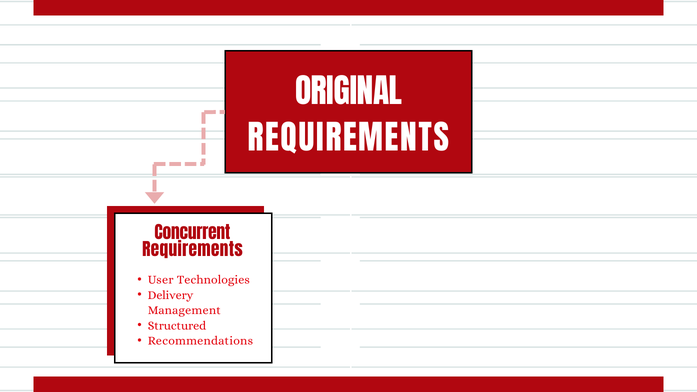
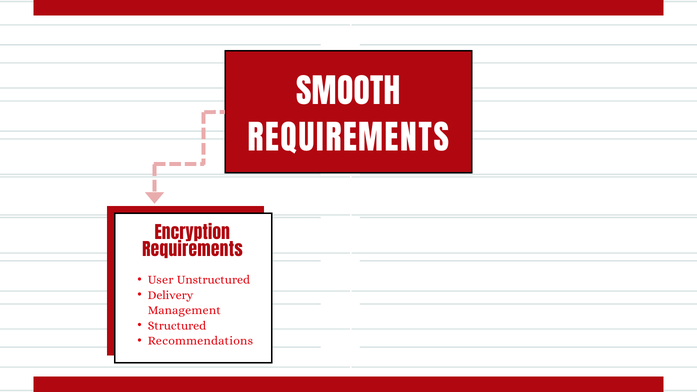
ORIGINAL: ORIGINAL -> SMOOTH (348, 93)
Concurrent: Concurrent -> Encryption (192, 233)
Technologies: Technologies -> Unstructured (213, 280)
